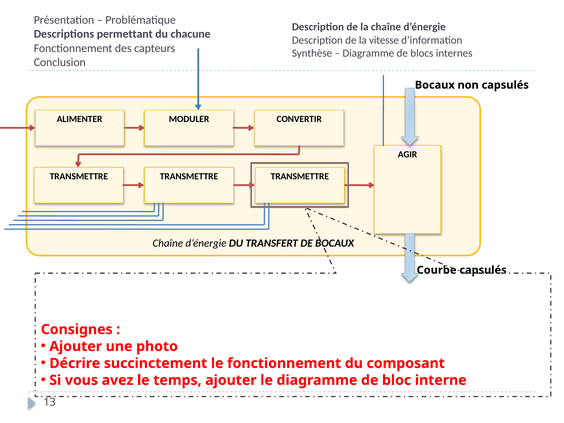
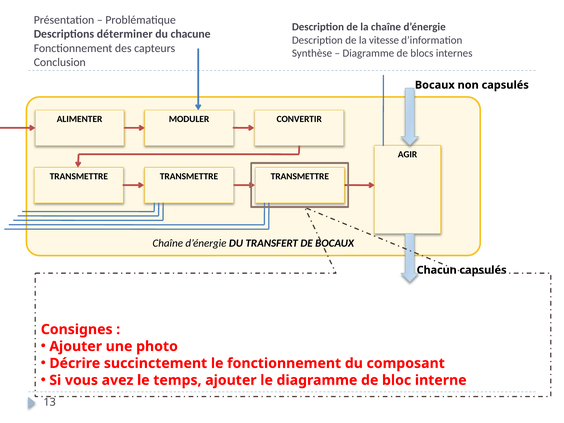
permettant: permettant -> déterminer (125, 34)
Courbe: Courbe -> Chacun (437, 270)
